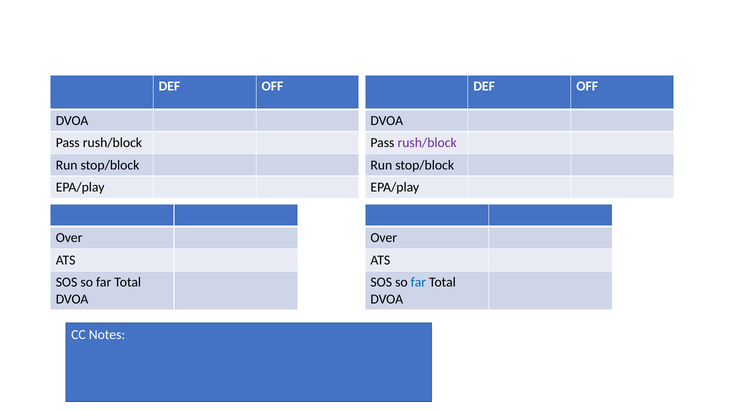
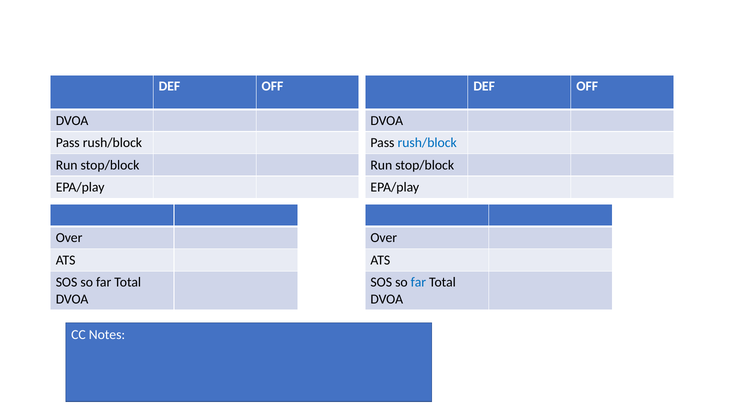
rush/block colour: purple -> blue (427, 143)
